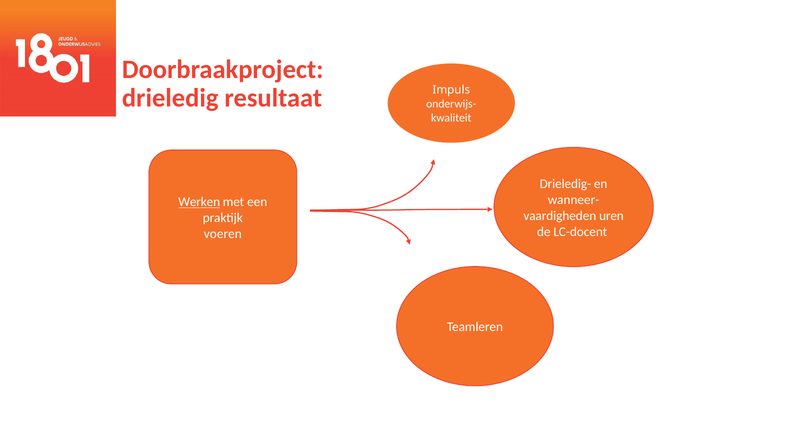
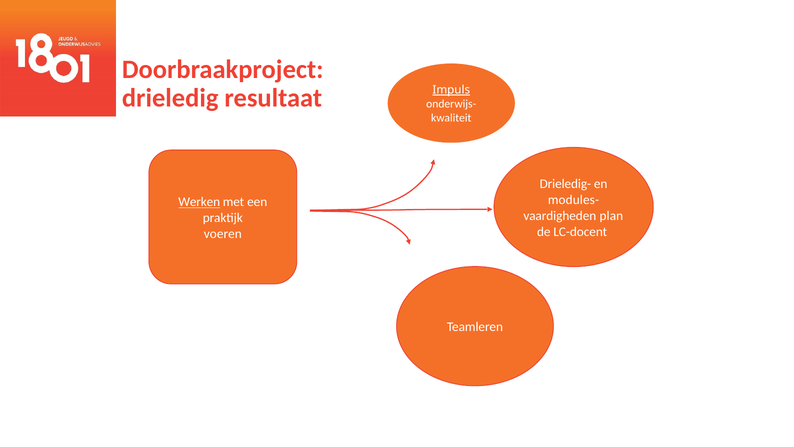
Impuls underline: none -> present (451, 90)
wanneer-: wanneer- -> modules- (573, 200)
uren: uren -> plan (611, 216)
